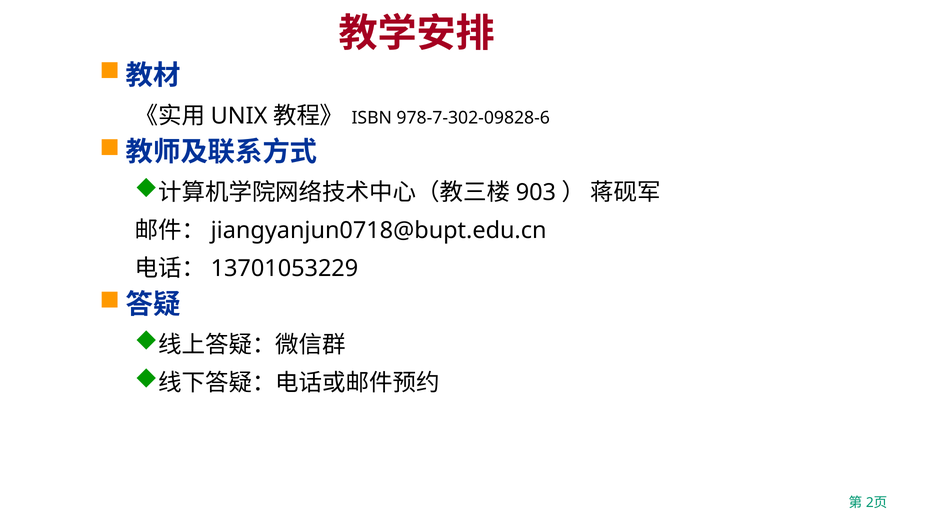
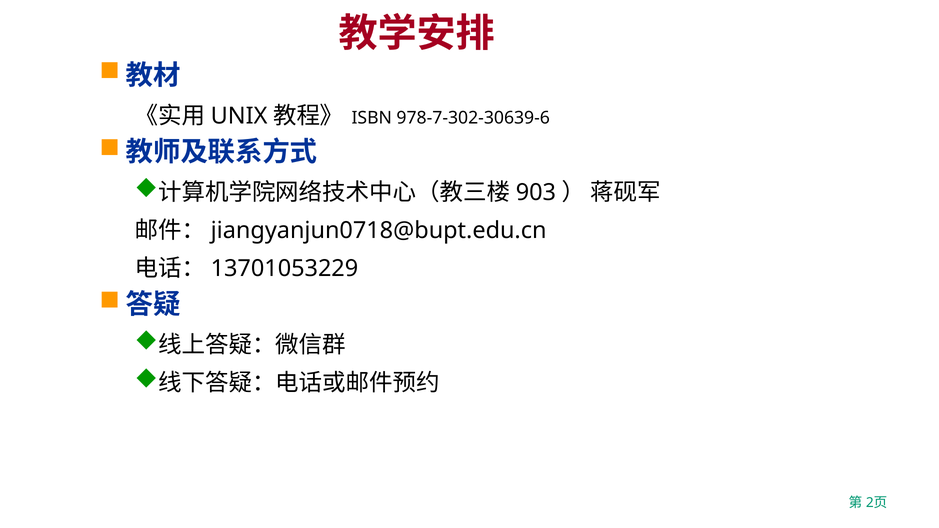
978-7-302-09828-6: 978-7-302-09828-6 -> 978-7-302-30639-6 (473, 118)
